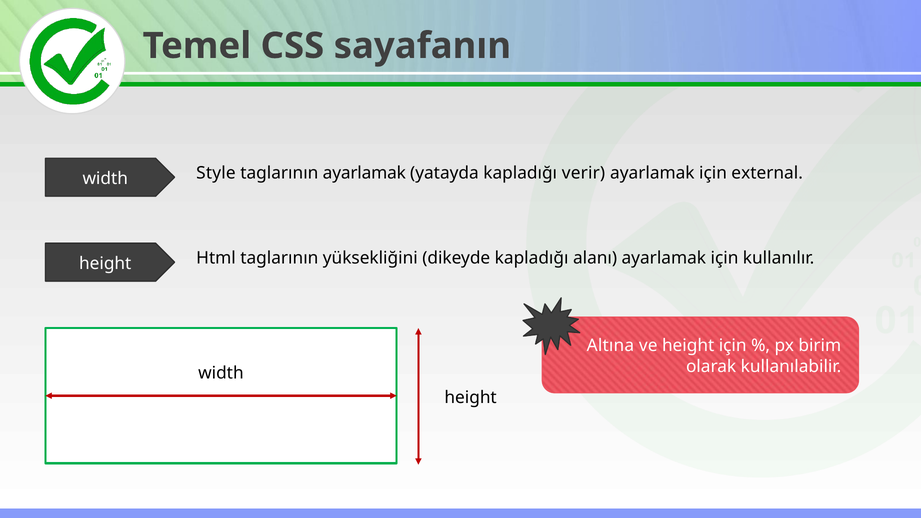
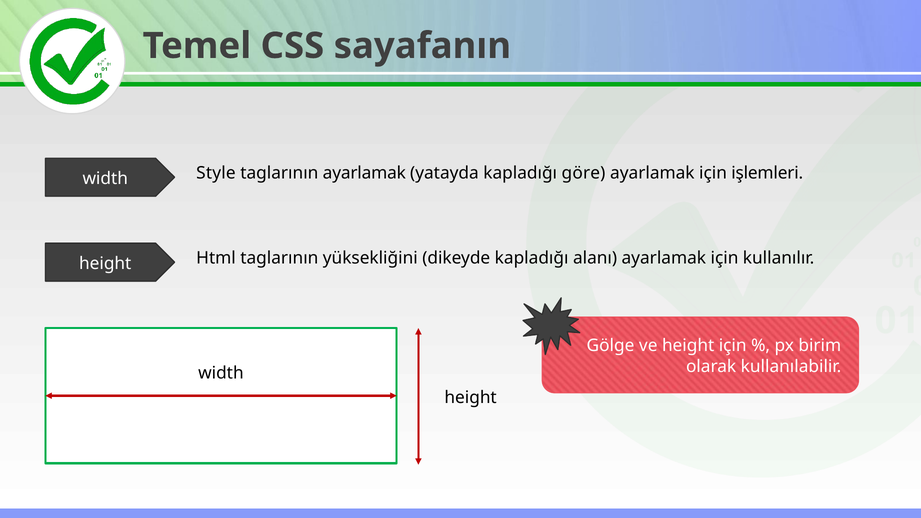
verir: verir -> göre (584, 173)
external: external -> işlemleri (767, 173)
Altına: Altına -> Gölge (611, 346)
